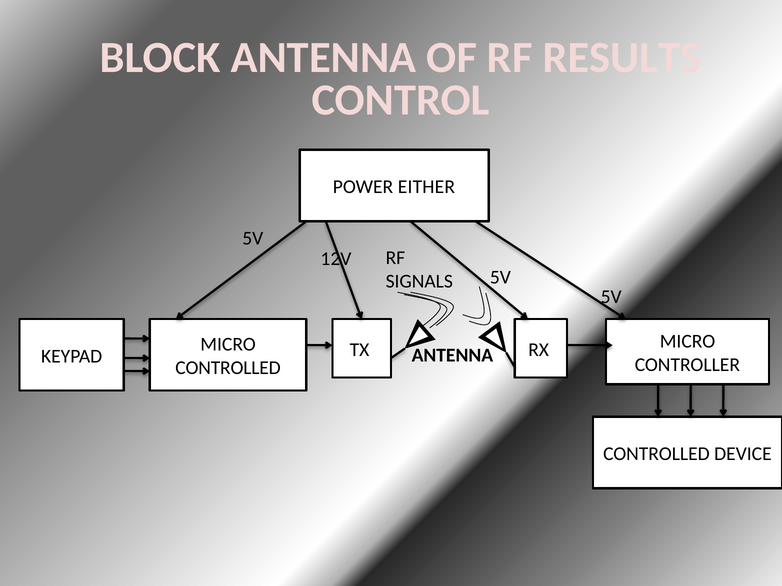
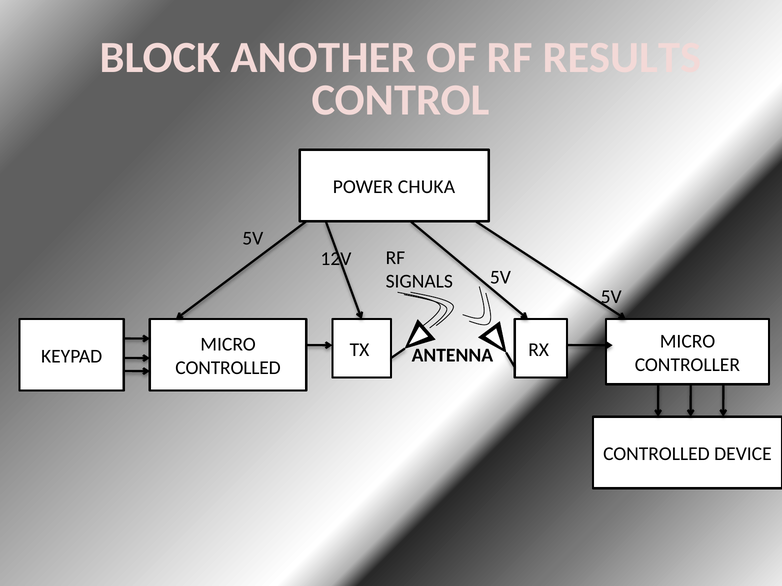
BLOCK ANTENNA: ANTENNA -> ANOTHER (323, 58)
EITHER: EITHER -> CHUKA (426, 187)
